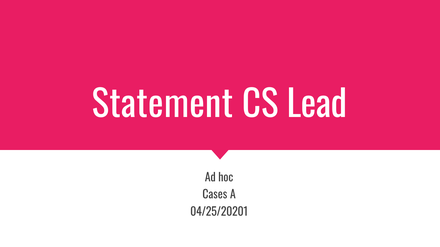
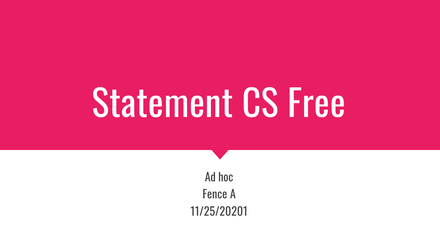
Lead: Lead -> Free (316, 105)
Cases: Cases -> Fence (215, 195)
04/25/20201: 04/25/20201 -> 11/25/20201 (219, 212)
